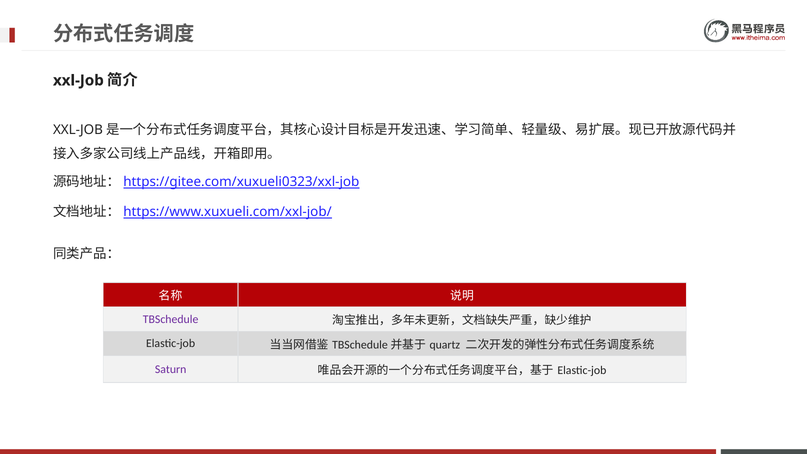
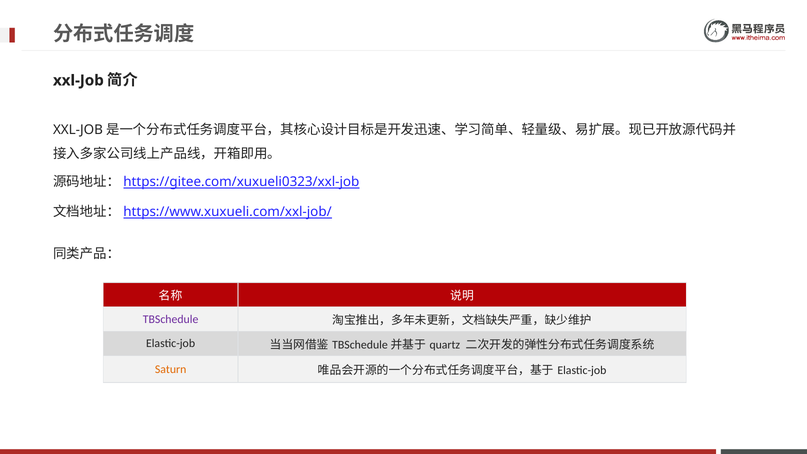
Saturn colour: purple -> orange (171, 369)
